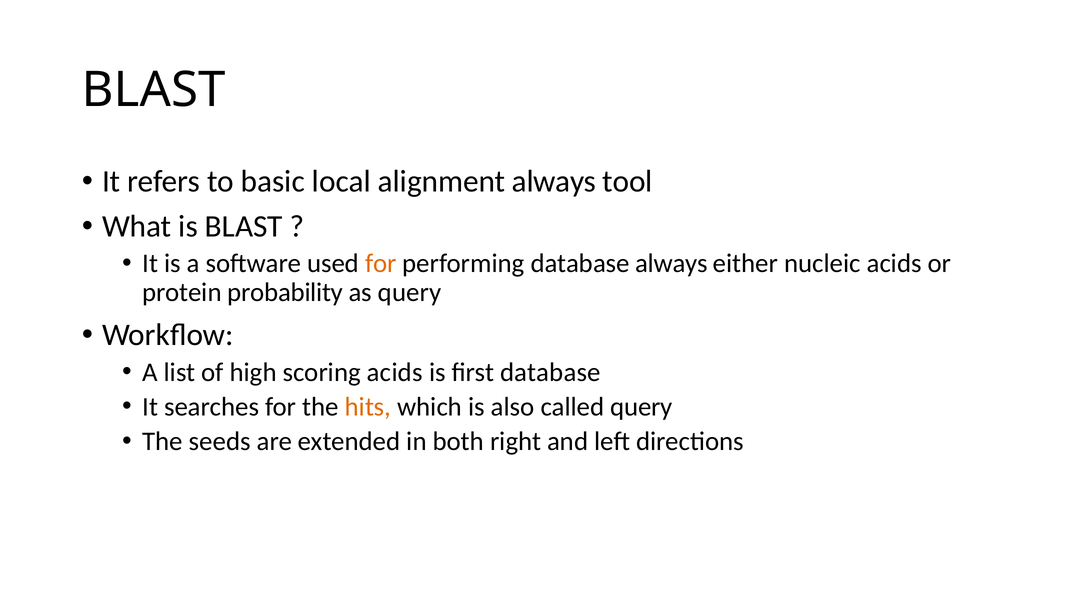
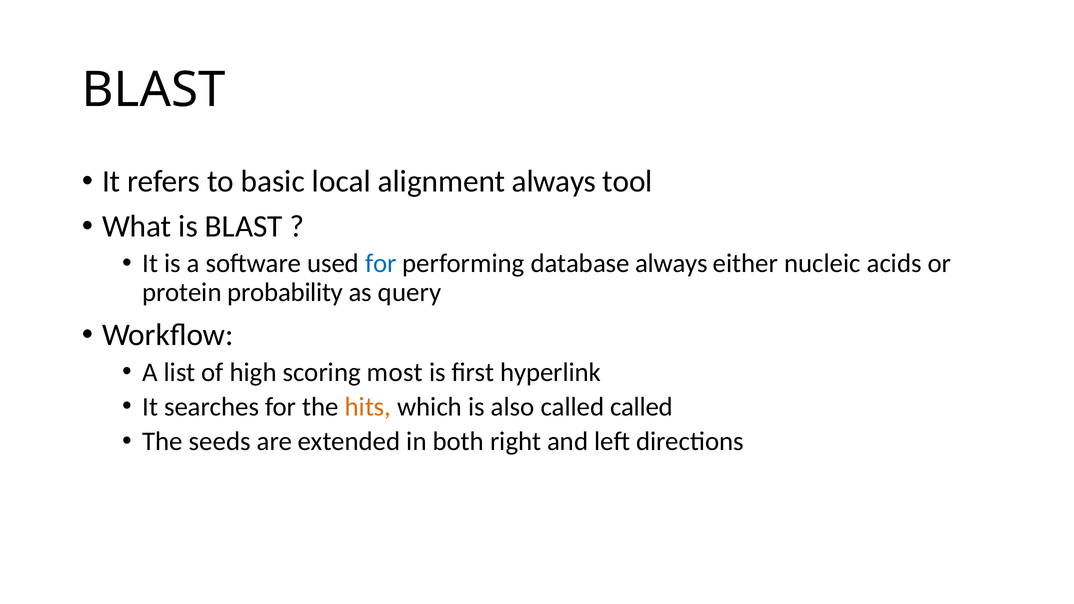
for colour: orange -> blue (381, 264)
scoring acids: acids -> most (395, 372)
first database: database -> hyperlink (551, 372)
called query: query -> called (641, 407)
